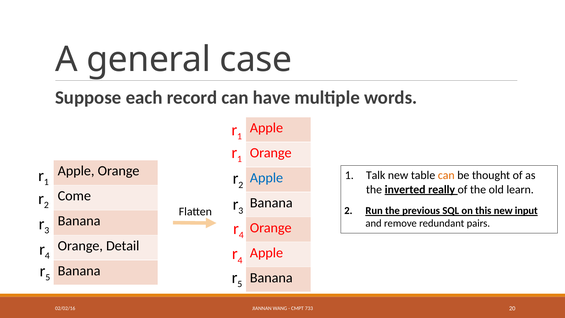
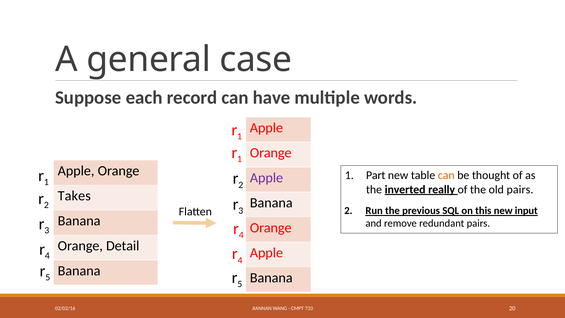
Talk: Talk -> Part (376, 175)
Apple colour: blue -> purple (266, 178)
old learn: learn -> pairs (520, 189)
Come: Come -> Takes (74, 196)
